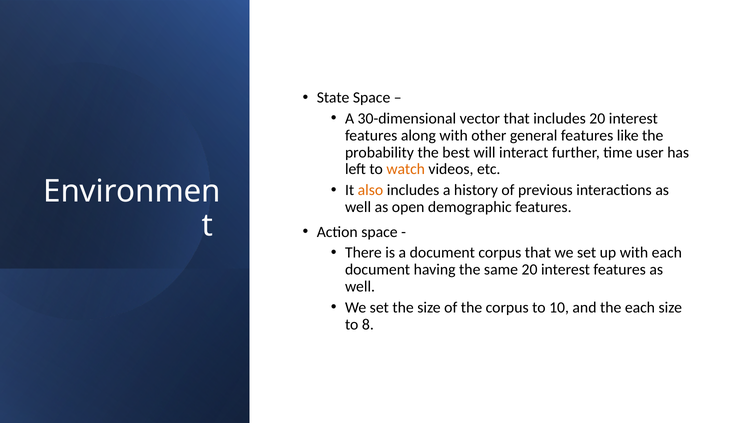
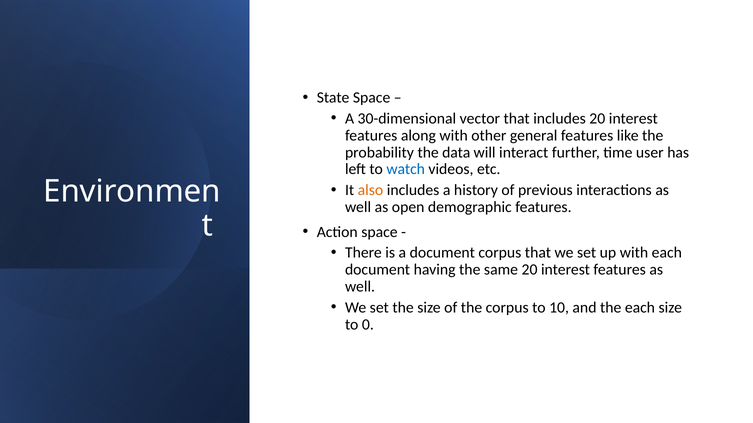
best: best -> data (456, 153)
watch colour: orange -> blue (406, 170)
8: 8 -> 0 (368, 325)
